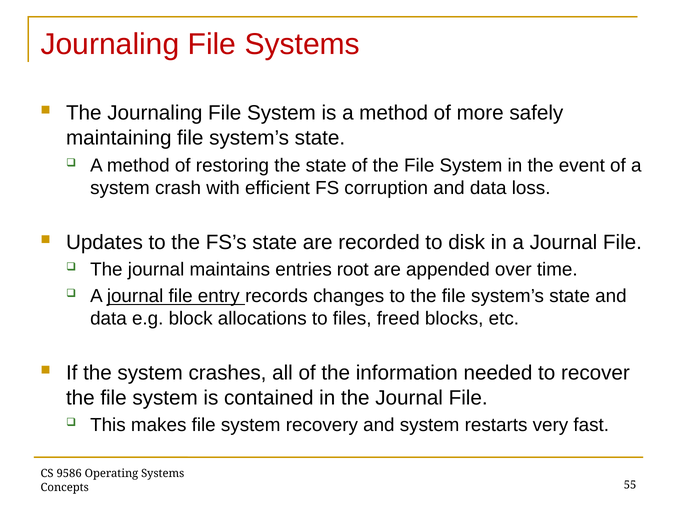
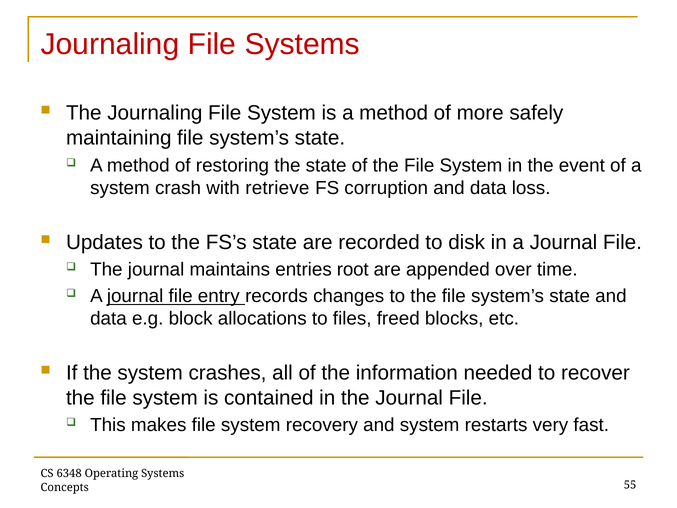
efficient: efficient -> retrieve (277, 188)
9586: 9586 -> 6348 (69, 474)
